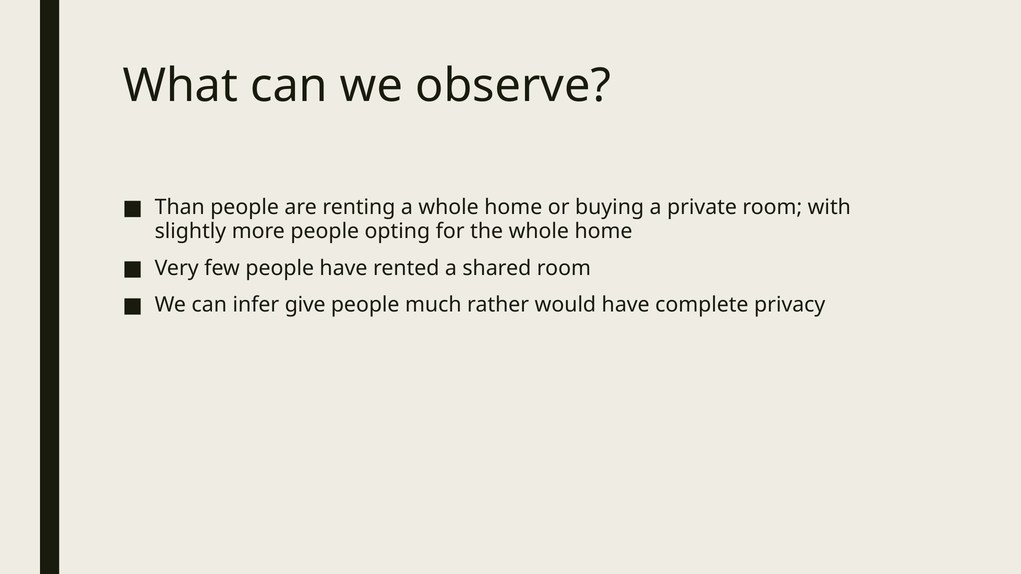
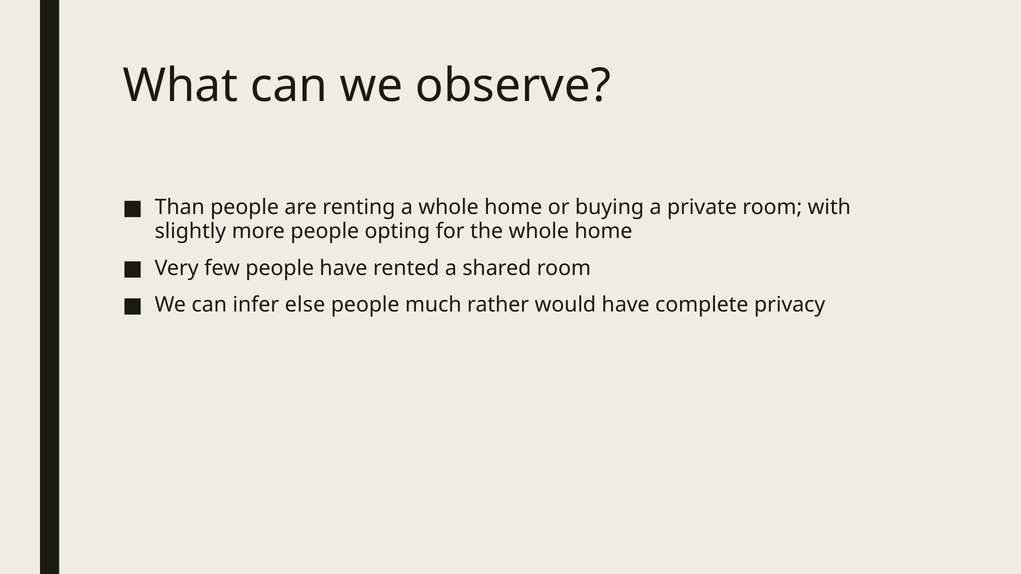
give: give -> else (305, 305)
